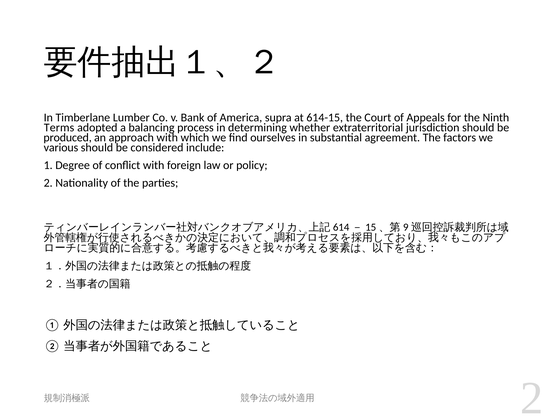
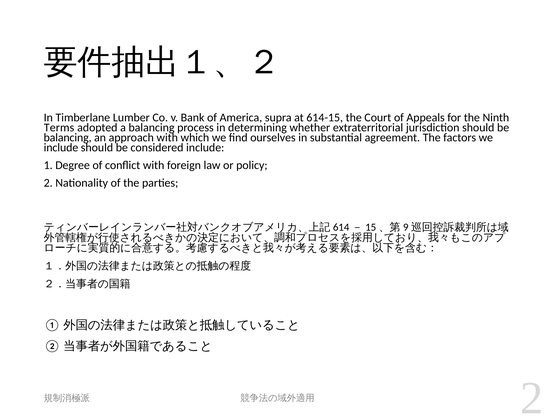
produced: produced -> balancing (68, 137)
various: various -> include (61, 147)
